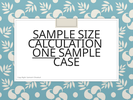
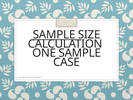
ONE underline: present -> none (44, 53)
